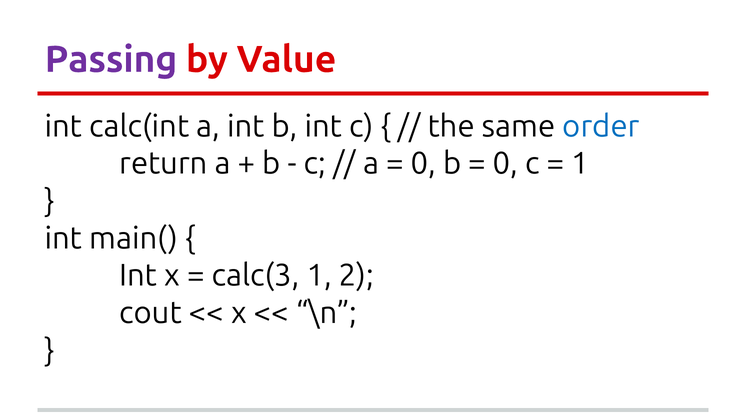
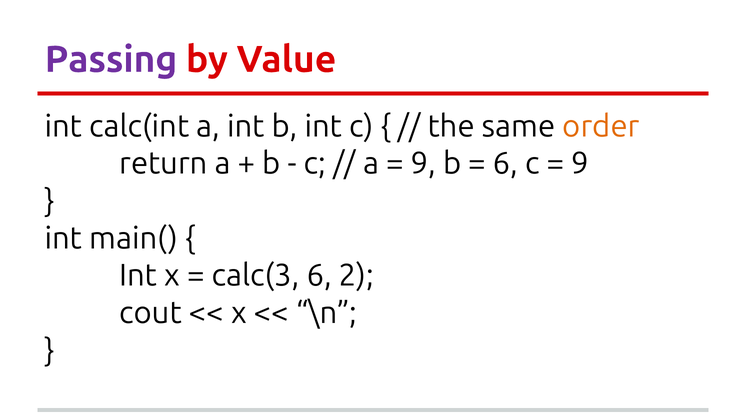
order colour: blue -> orange (601, 126)
0: 0 -> 9 (423, 163)
0: 0 -> 6 (506, 163)
1: 1 -> 9 (580, 163)
calc(3 1: 1 -> 6 (319, 275)
